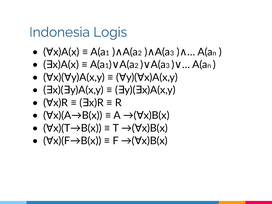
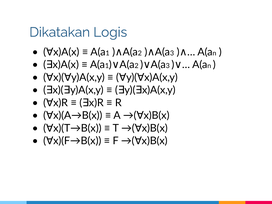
Indonesia: Indonesia -> Dikatakan (60, 32)
